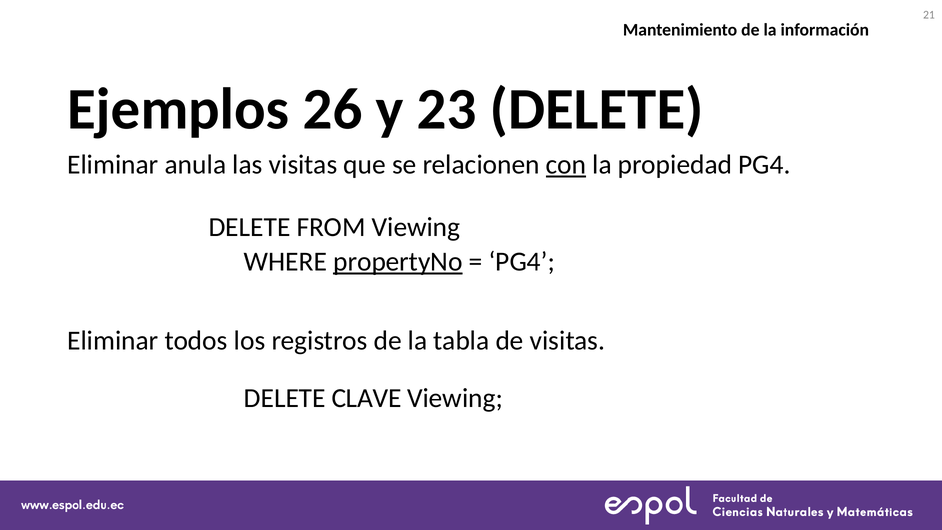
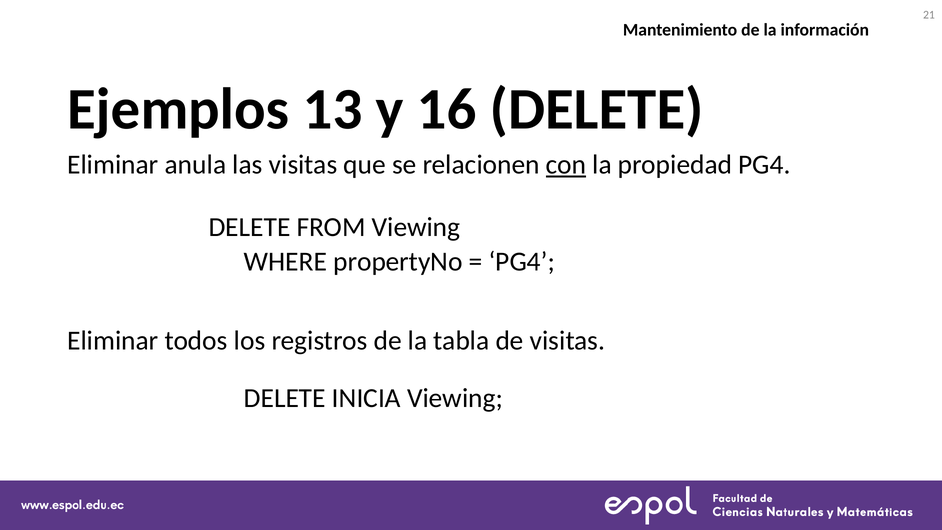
26: 26 -> 13 (333, 109)
23: 23 -> 16 (447, 109)
propertyNo underline: present -> none (398, 262)
CLAVE: CLAVE -> INICIA (366, 398)
